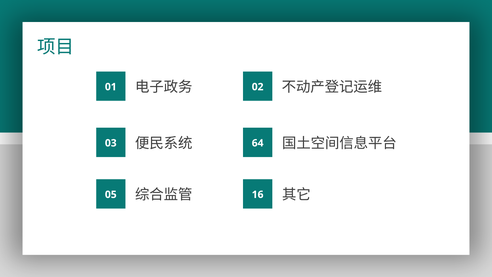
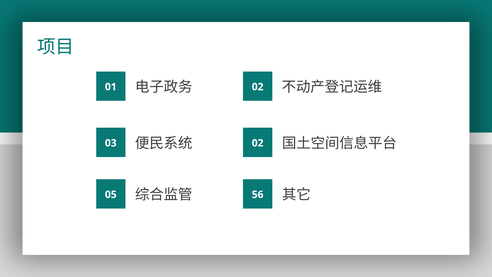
64: 64 -> 02 (258, 143)
16: 16 -> 56 (258, 194)
